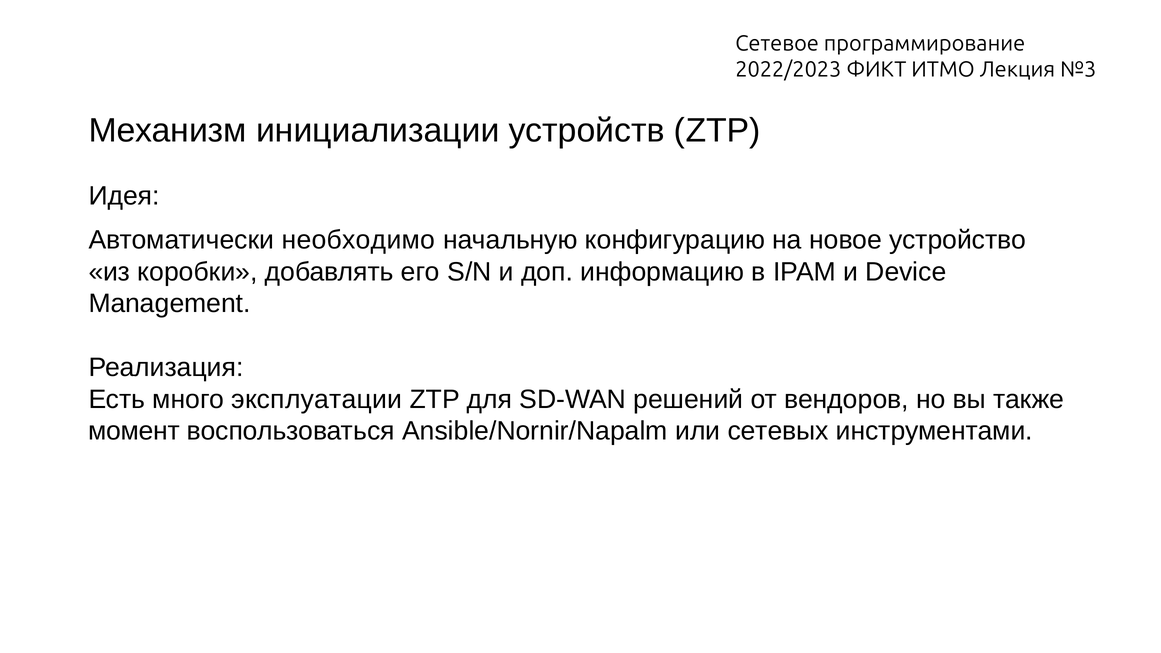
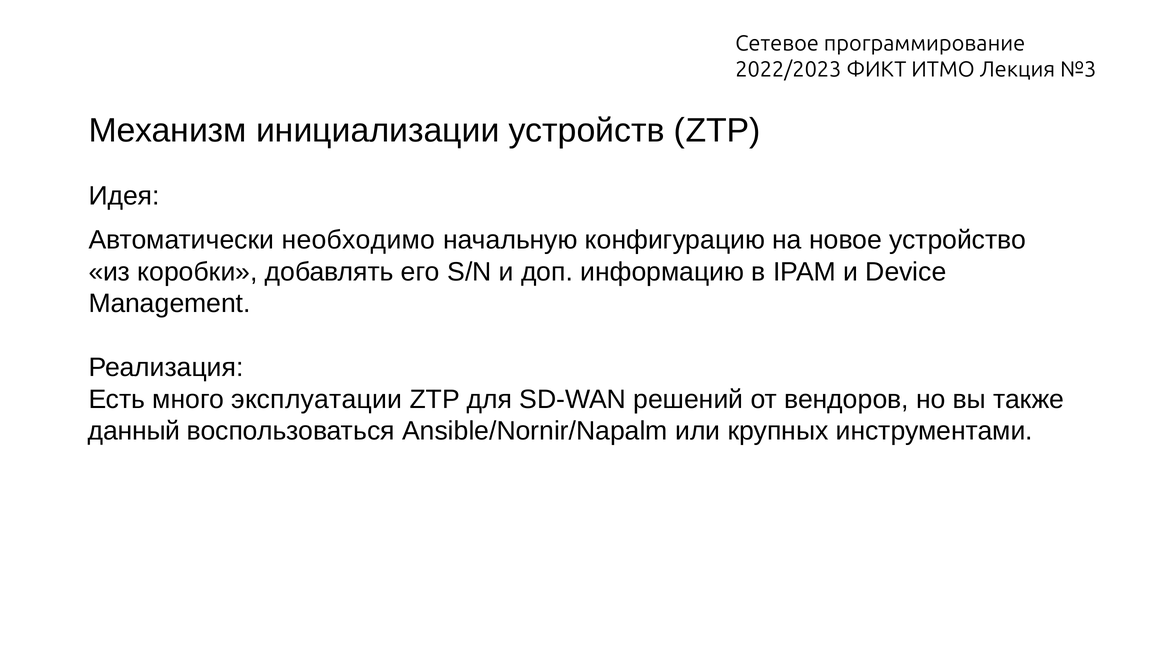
момент: момент -> данный (134, 431)
сетевых: сетевых -> крупных (778, 431)
